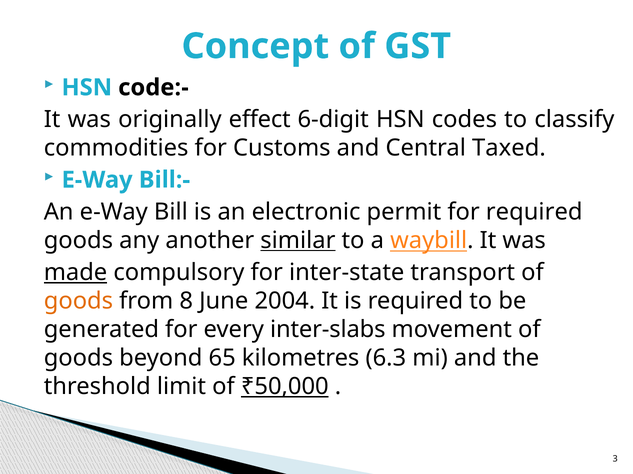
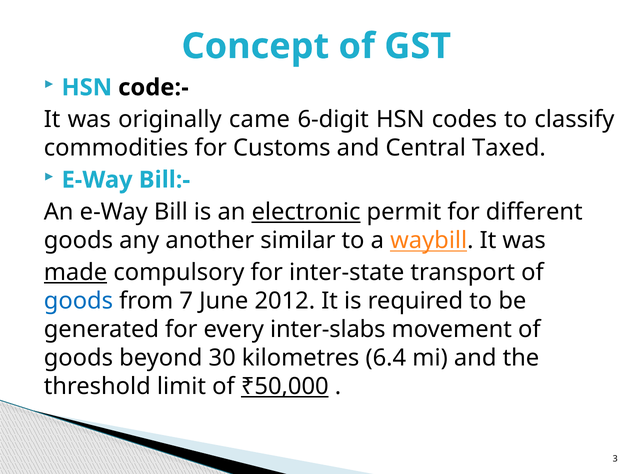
effect: effect -> came (259, 120)
electronic underline: none -> present (306, 212)
for required: required -> different (534, 212)
similar underline: present -> none (298, 241)
goods colour: orange -> blue (78, 302)
8: 8 -> 7 (186, 302)
2004: 2004 -> 2012 (285, 302)
65: 65 -> 30 (222, 359)
6.3: 6.3 -> 6.4 (386, 359)
